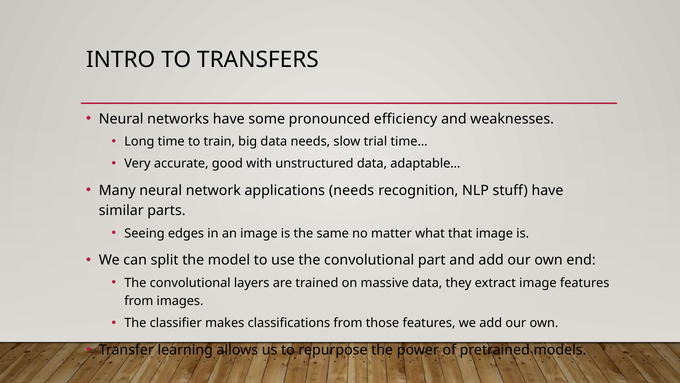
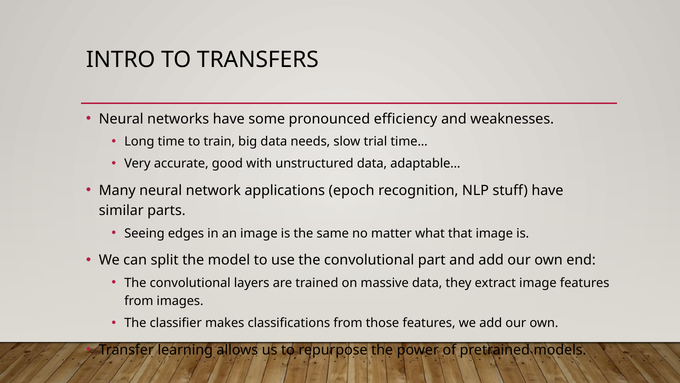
applications needs: needs -> epoch (352, 190)
